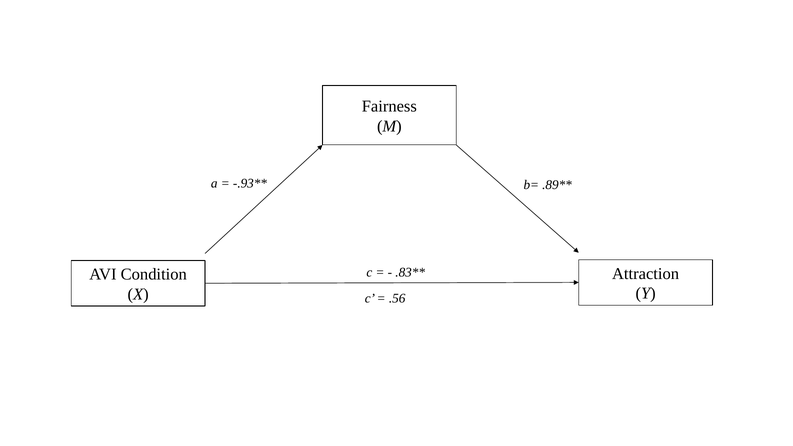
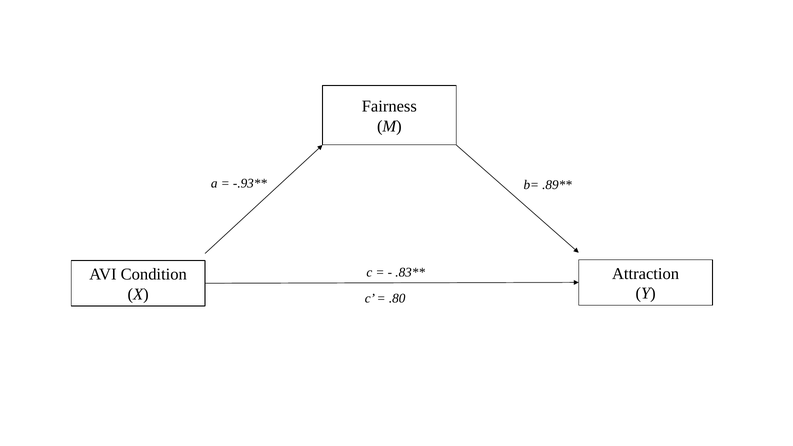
.56: .56 -> .80 (397, 299)
